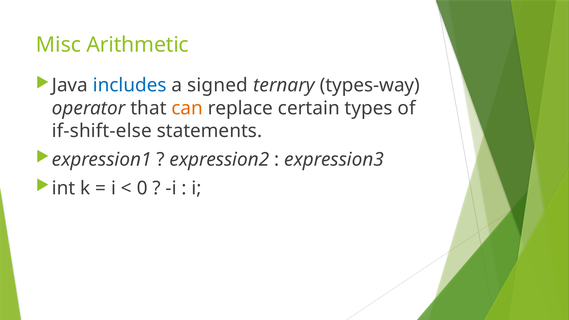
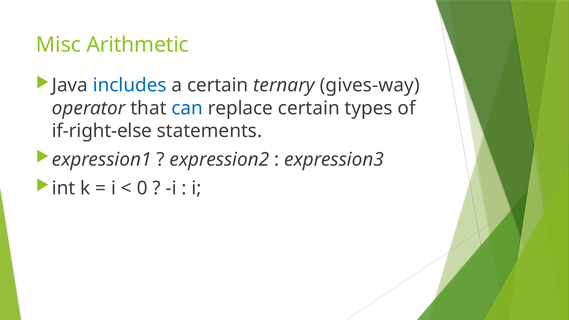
a signed: signed -> certain (218, 85)
types-way: types-way -> gives-way (370, 85)
can colour: orange -> blue (187, 108)
if-shift-else: if-shift-else -> if-right-else (102, 131)
